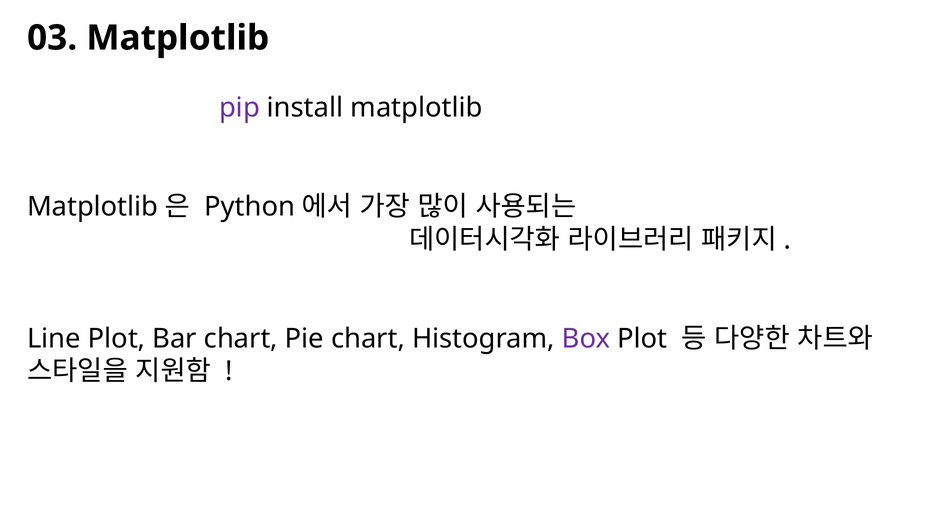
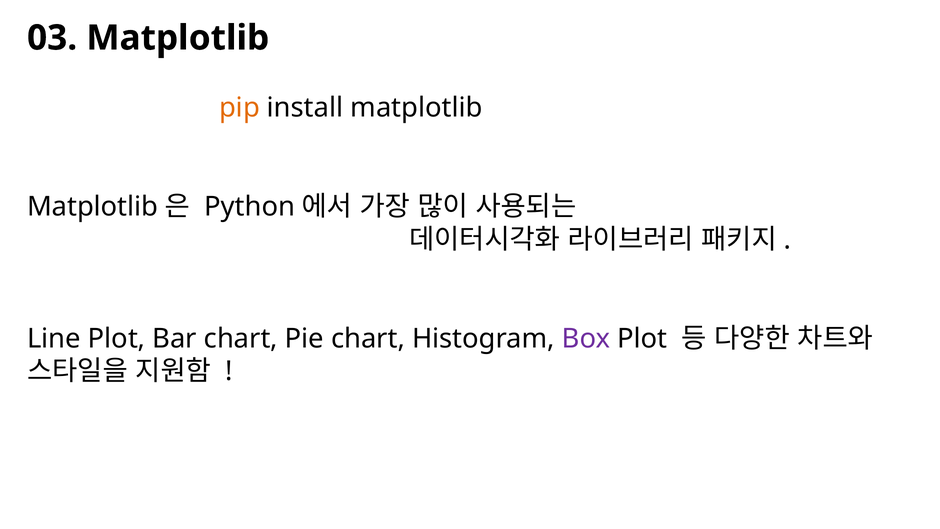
pip colour: purple -> orange (240, 108)
